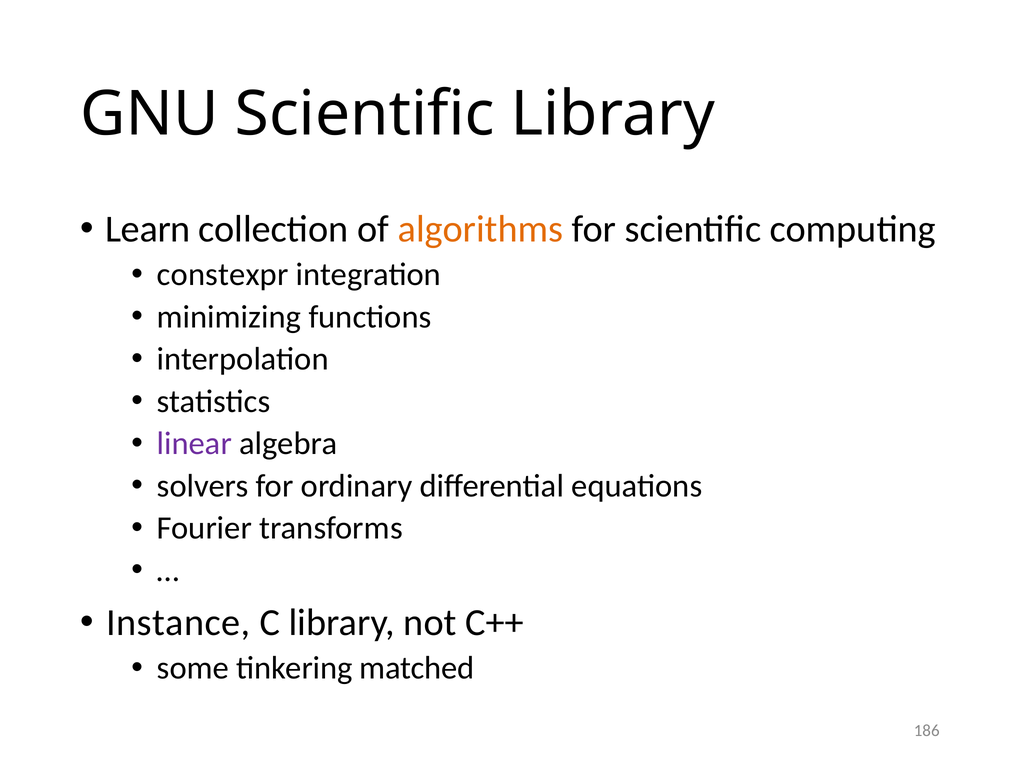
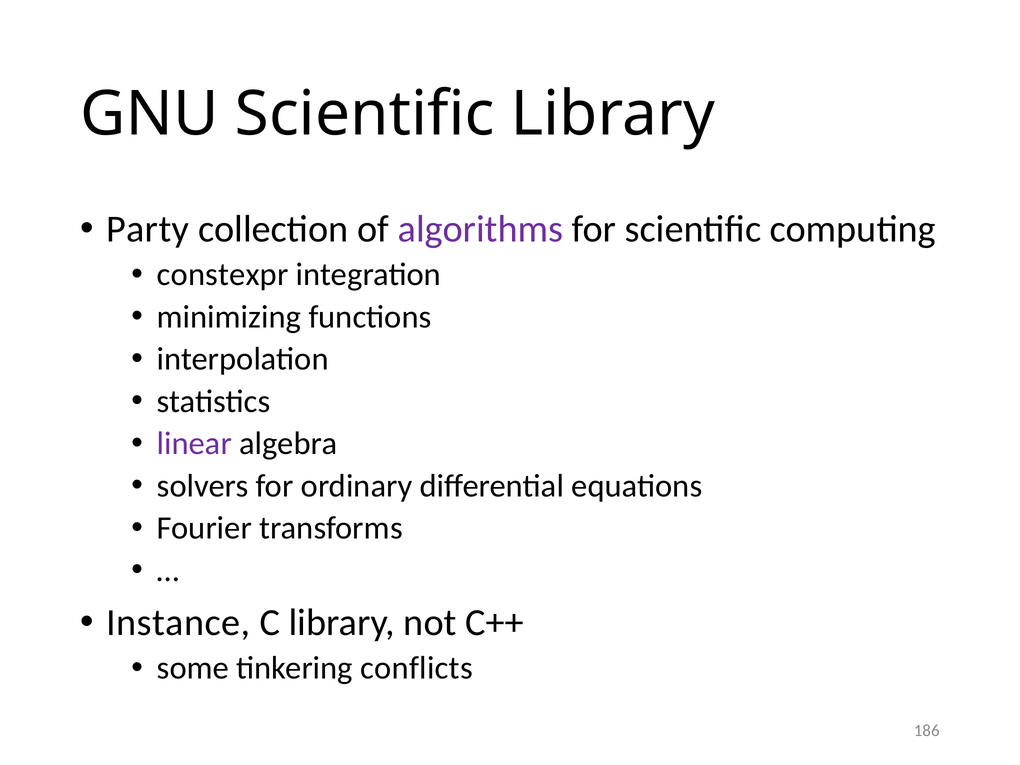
Learn: Learn -> Party (148, 229)
algorithms colour: orange -> purple (480, 229)
matched: matched -> conflicts (416, 668)
